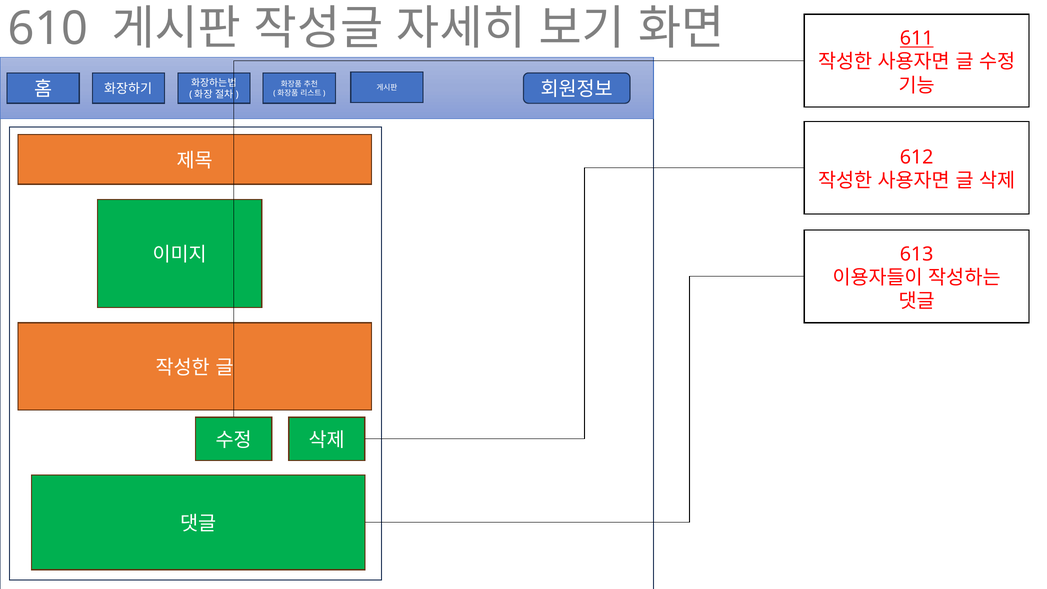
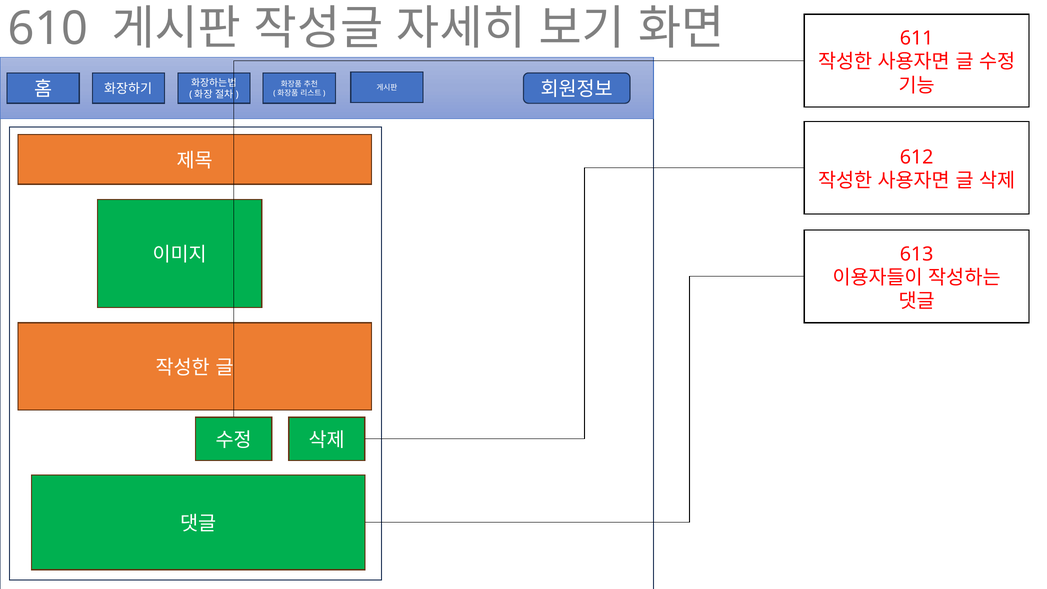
611 underline: present -> none (917, 38)
